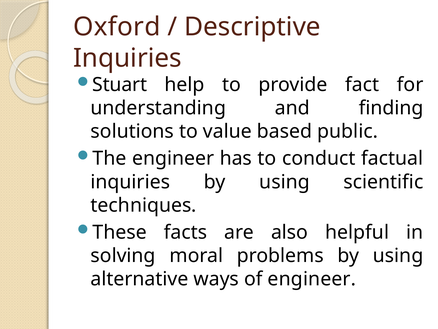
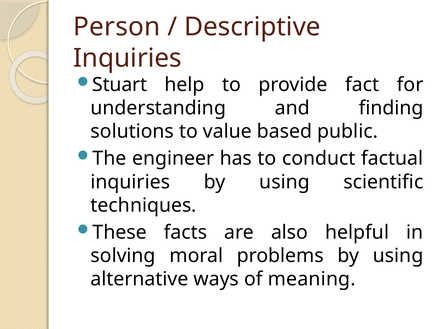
Oxford: Oxford -> Person (117, 27)
of engineer: engineer -> meaning (312, 279)
